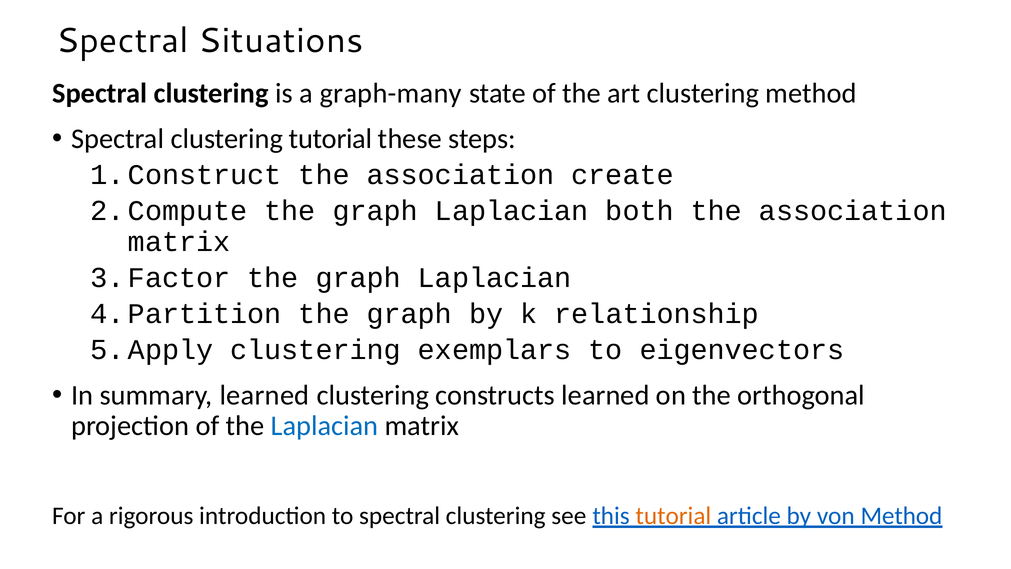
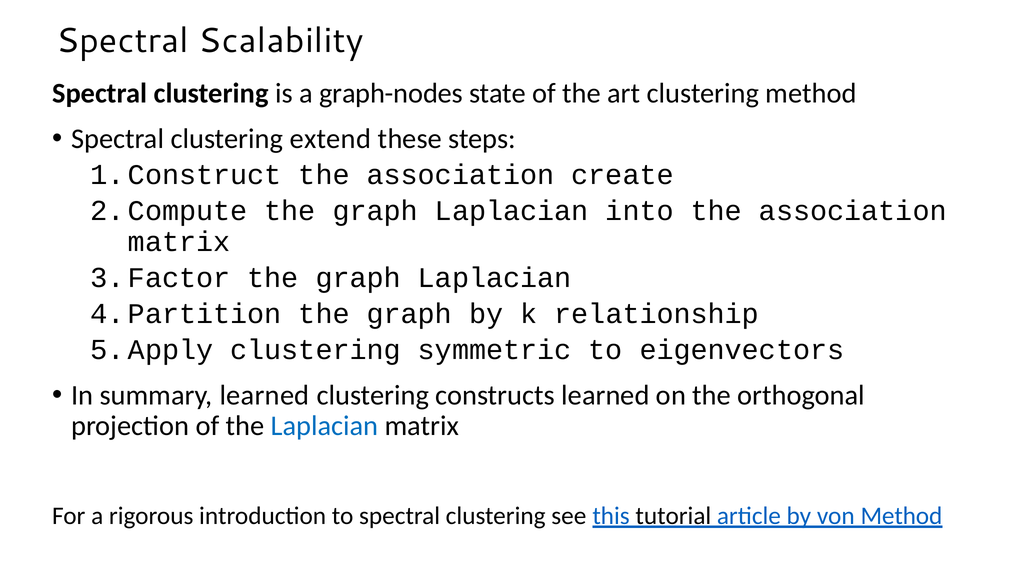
Situations: Situations -> Scalability (281, 41)
graph-many: graph-many -> graph-nodes (391, 93)
clustering tutorial: tutorial -> extend (330, 139)
both: both -> into (640, 211)
exemplars: exemplars -> symmetric (495, 350)
tutorial colour: orange -> black (673, 515)
